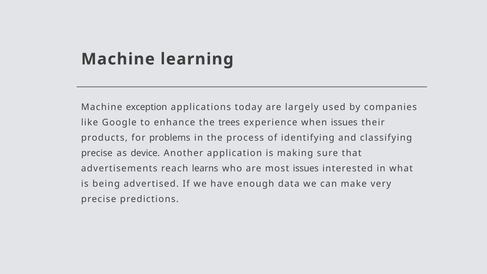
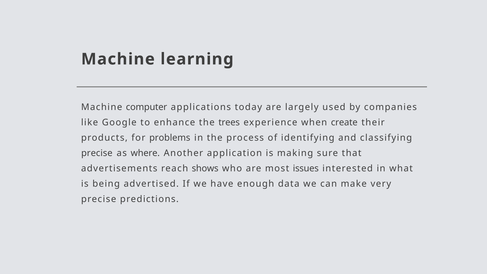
exception: exception -> computer (147, 107)
when issues: issues -> create (344, 123)
device: device -> where (145, 153)
learns: learns -> shows (205, 169)
